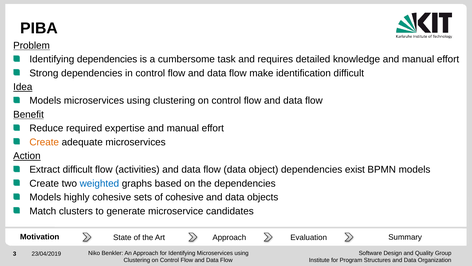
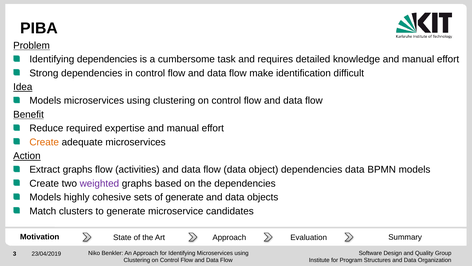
Extract difficult: difficult -> graphs (78, 169)
dependencies exist: exist -> data (355, 169)
weighted colour: blue -> purple (99, 183)
of cohesive: cohesive -> generate (185, 197)
